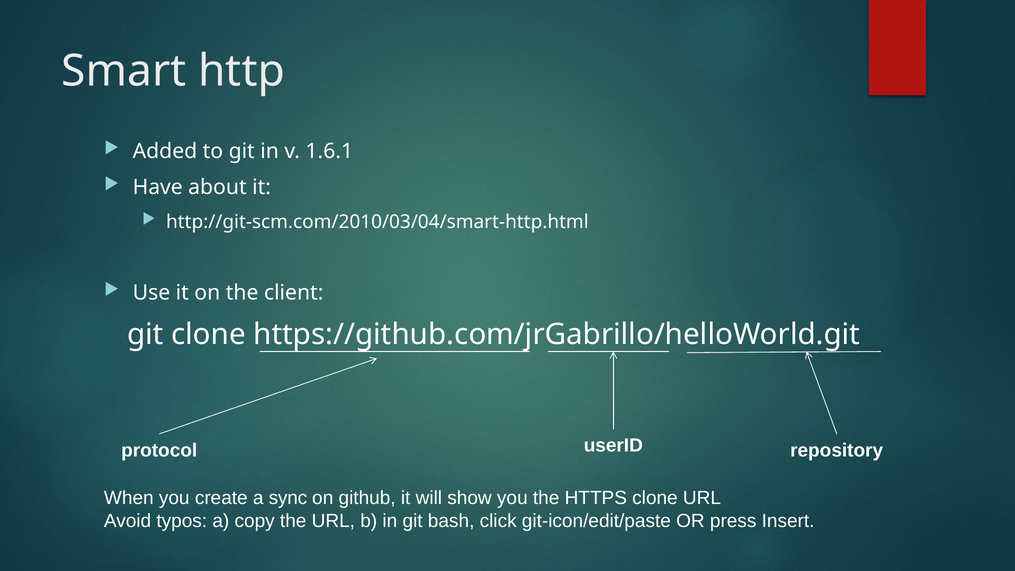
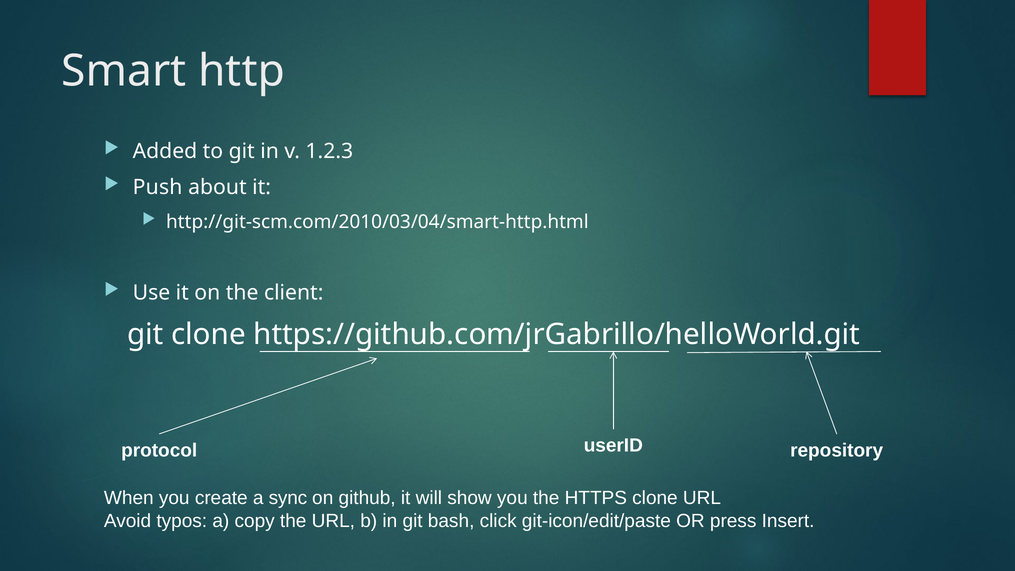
1.6.1: 1.6.1 -> 1.2.3 (329, 151)
Have: Have -> Push (158, 187)
